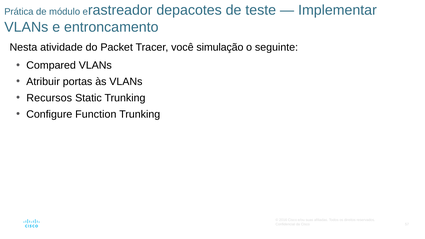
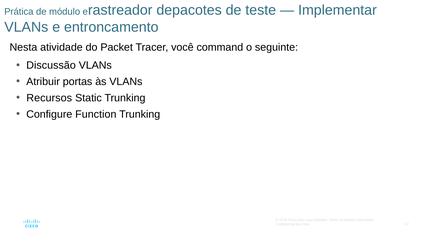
simulação: simulação -> command (220, 47)
Compared: Compared -> Discussão (51, 65)
